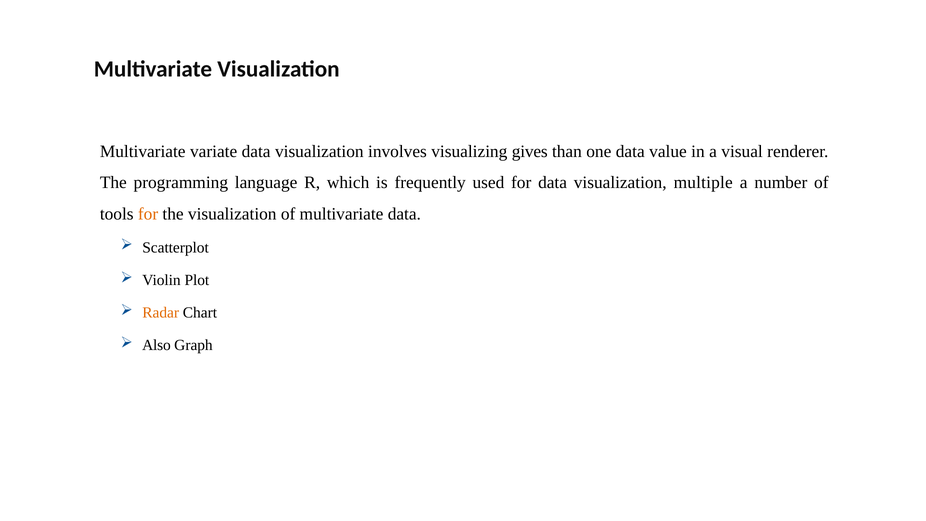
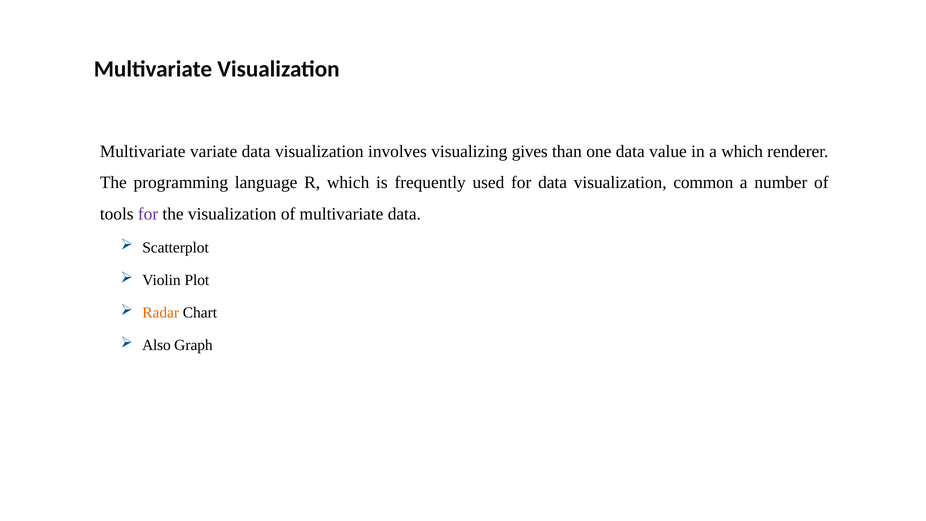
a visual: visual -> which (742, 151)
multiple: multiple -> common (703, 183)
for colour: orange -> purple (148, 214)
